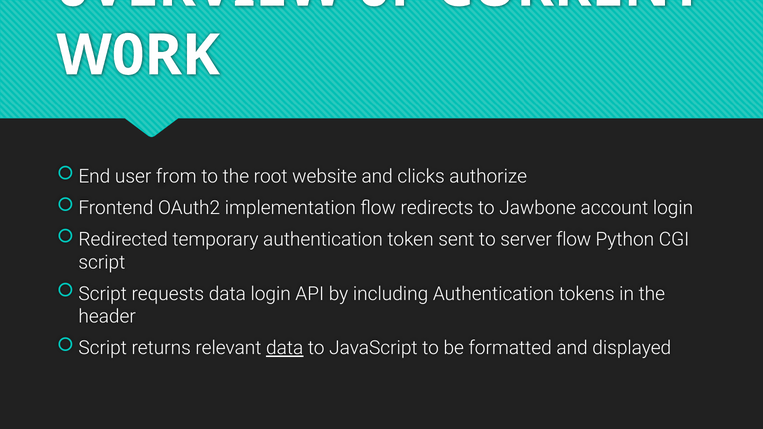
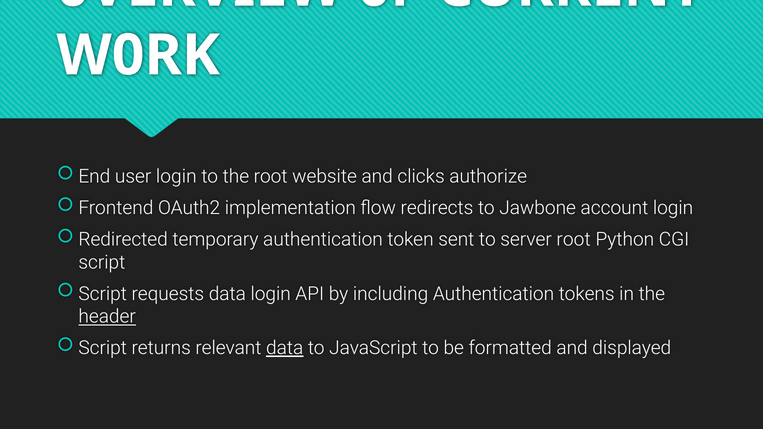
user from: from -> login (176, 177)
server flow: flow -> root (574, 240)
header underline: none -> present (107, 317)
